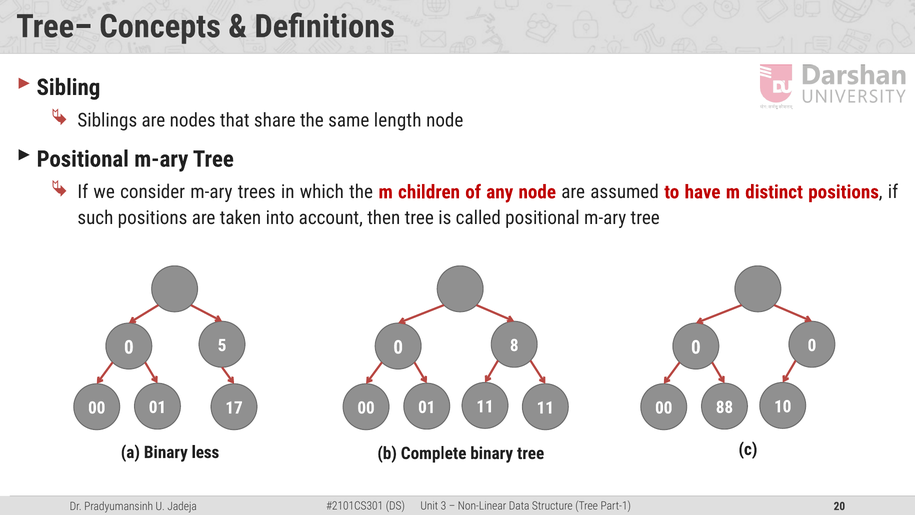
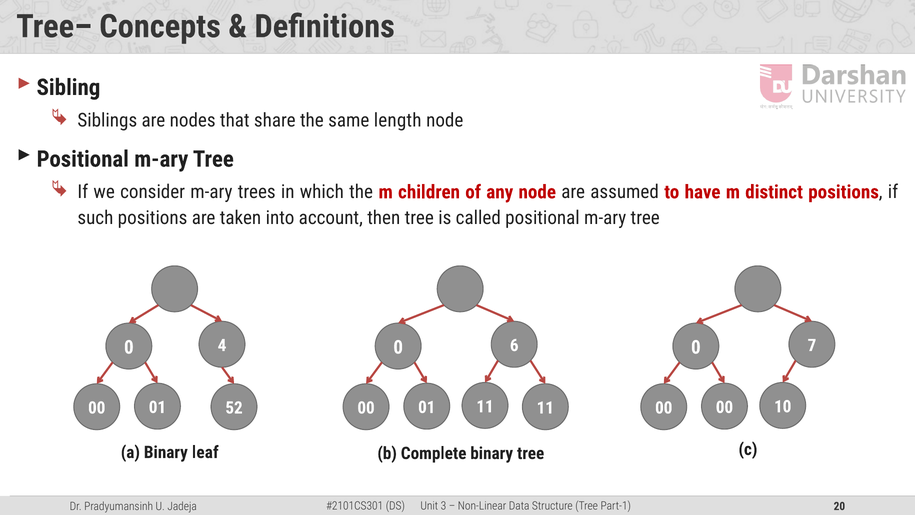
5: 5 -> 4 (222, 345)
8: 8 -> 6 (514, 345)
0 0: 0 -> 7 (812, 345)
17: 17 -> 52 (234, 408)
00 88: 88 -> 00 (724, 407)
less: less -> leaf (205, 452)
